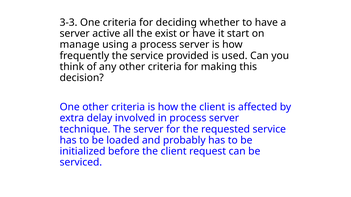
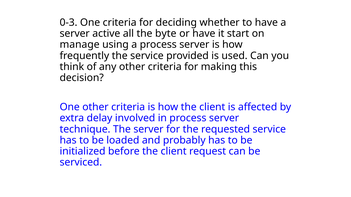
3-3: 3-3 -> 0-3 (69, 23)
exist: exist -> byte (166, 34)
